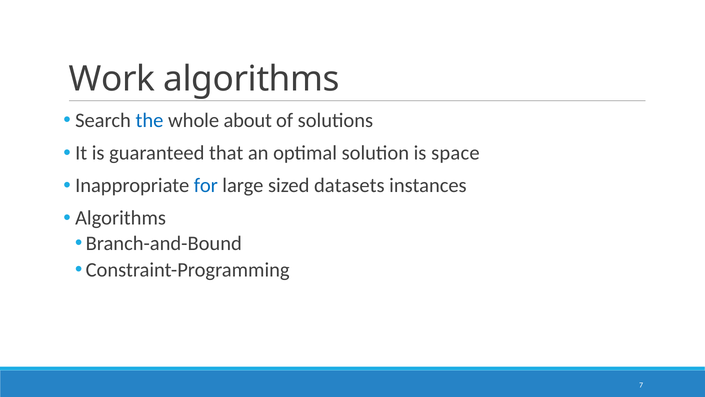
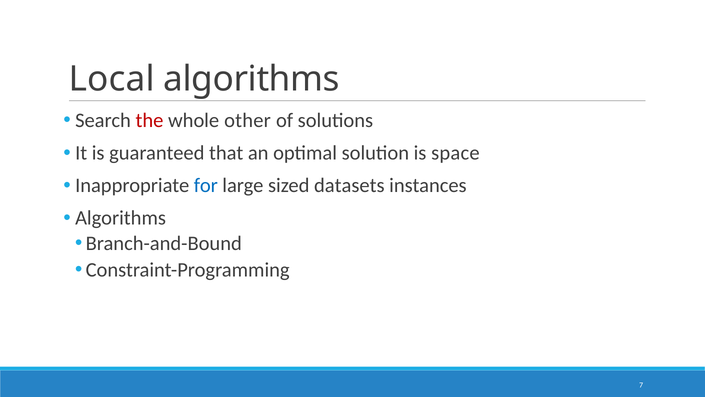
Work: Work -> Local (112, 79)
the colour: blue -> red (149, 120)
about: about -> other (248, 120)
